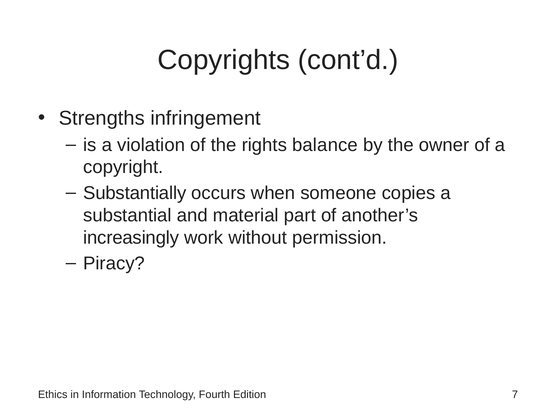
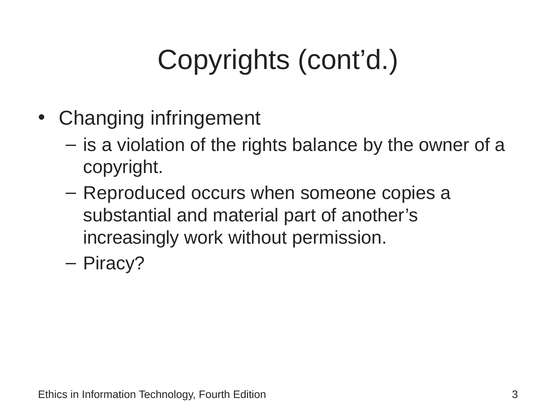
Strengths: Strengths -> Changing (102, 118)
Substantially: Substantially -> Reproduced (135, 193)
7: 7 -> 3 (515, 395)
